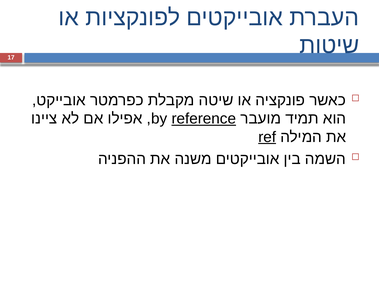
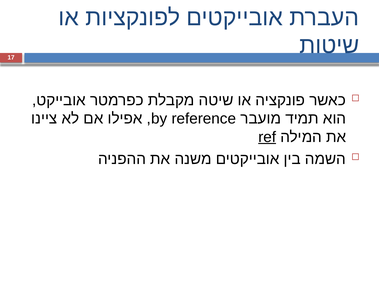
reference underline: present -> none (204, 119)
